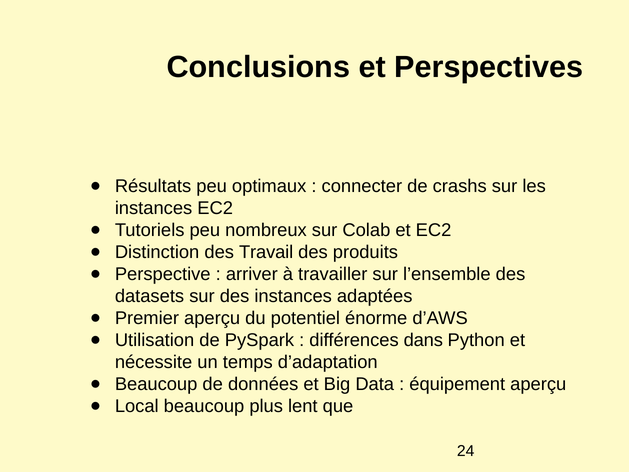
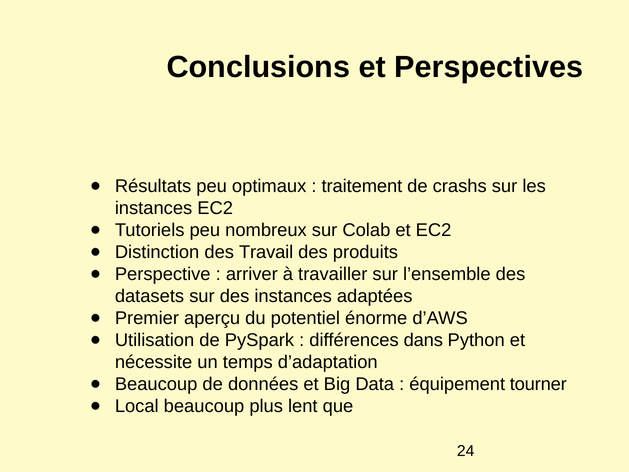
connecter: connecter -> traitement (362, 186)
équipement aperçu: aperçu -> tourner (538, 384)
